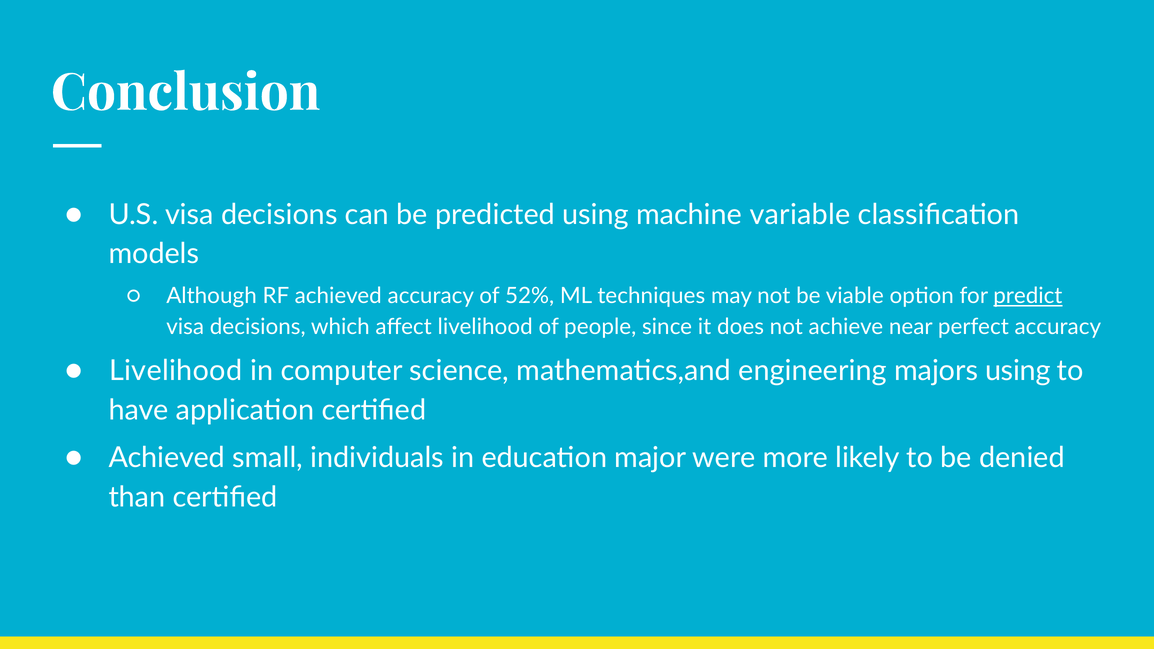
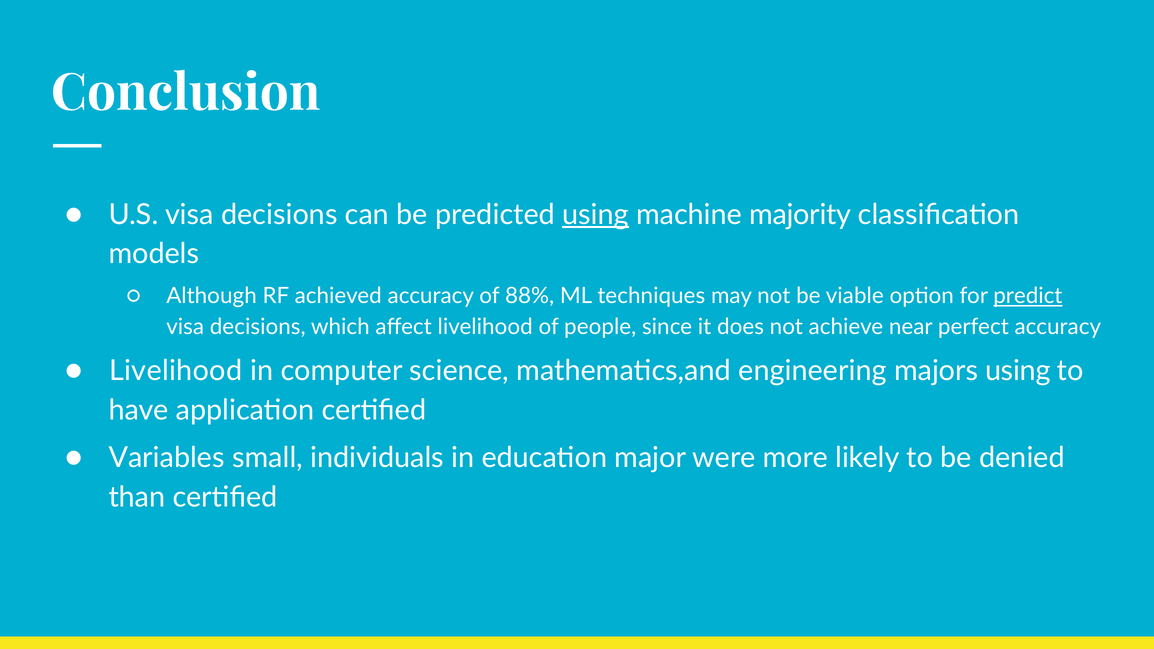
using underline: none -> present (595, 215)
variable: variable -> majority (800, 215)
52%: 52% -> 88% (530, 296)
Achieved: Achieved -> Variables (167, 458)
